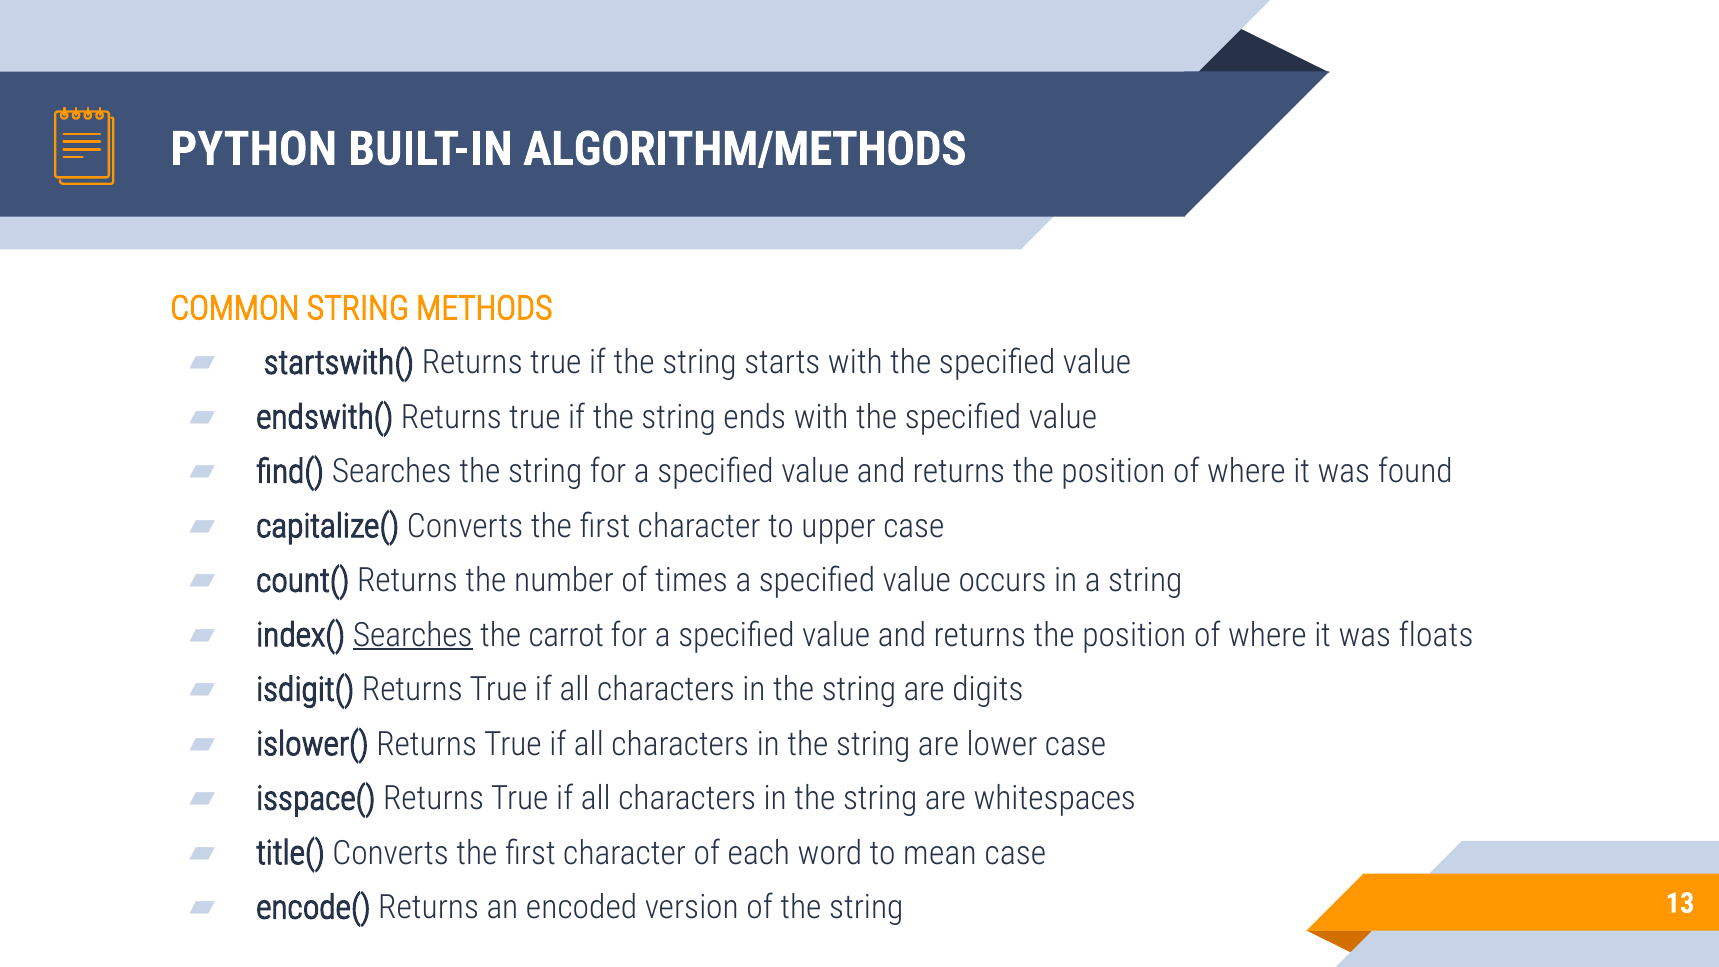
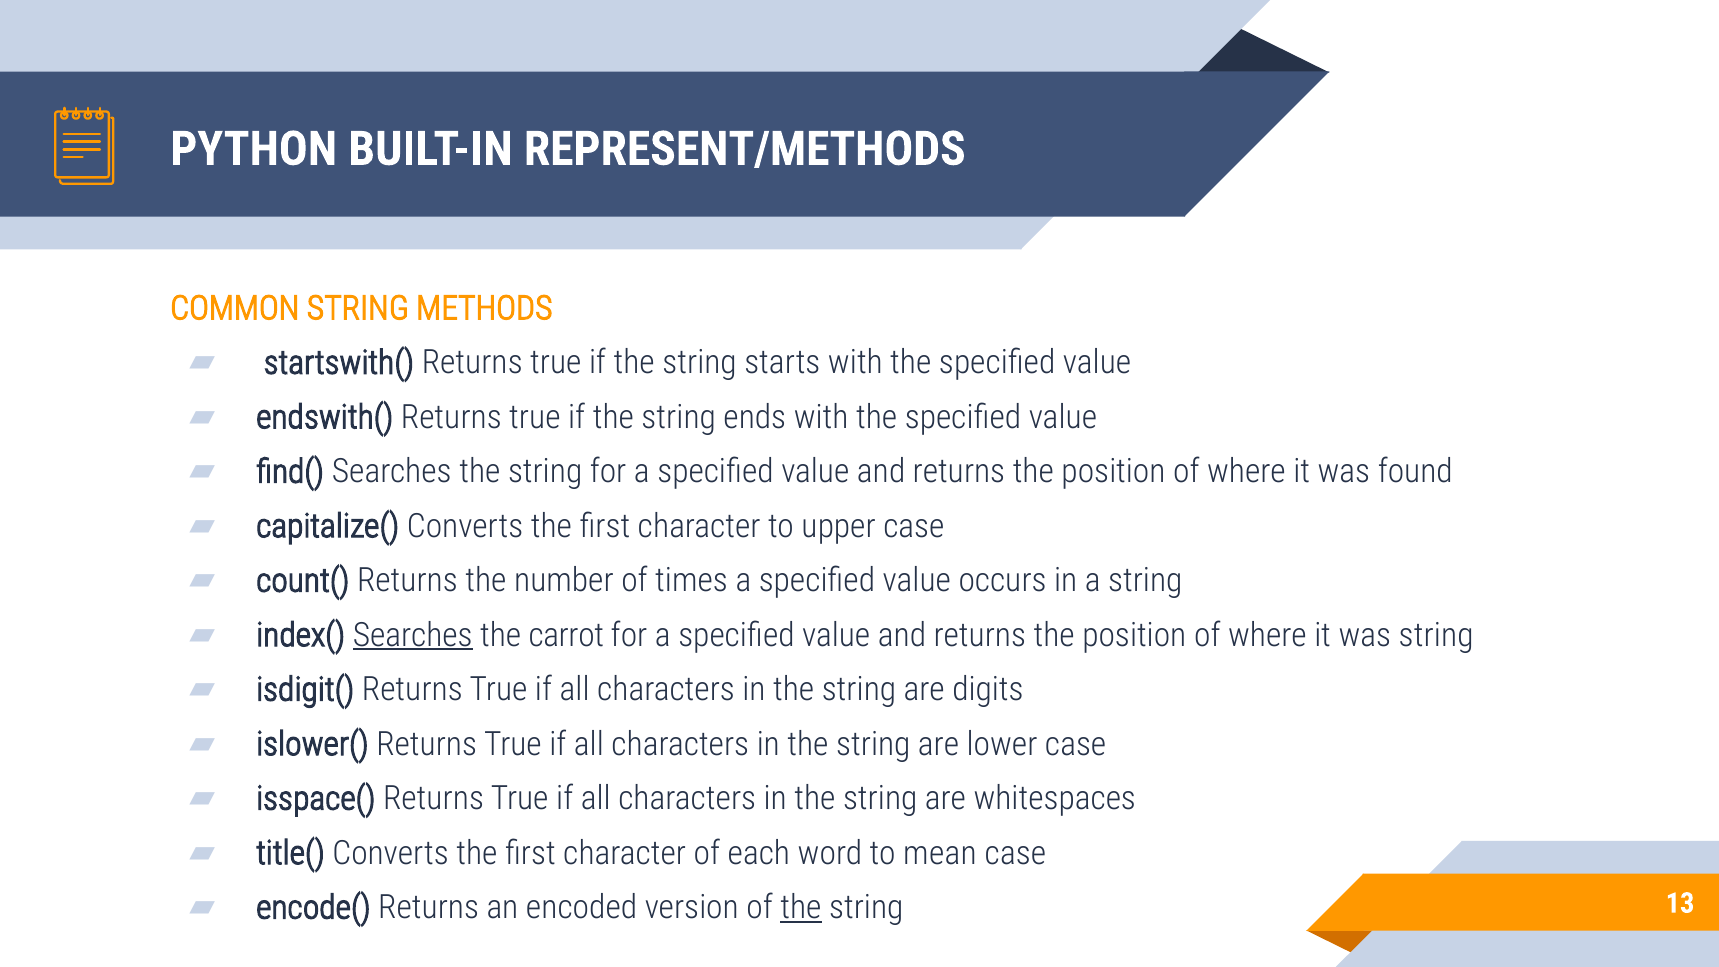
ALGORITHM/METHODS: ALGORITHM/METHODS -> REPRESENT/METHODS (745, 149)
was floats: floats -> string (1436, 635)
the underline: none -> present (801, 907)
